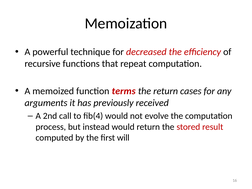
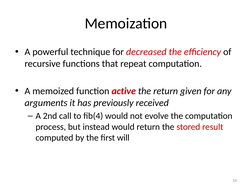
terms: terms -> active (124, 91)
cases: cases -> given (191, 91)
